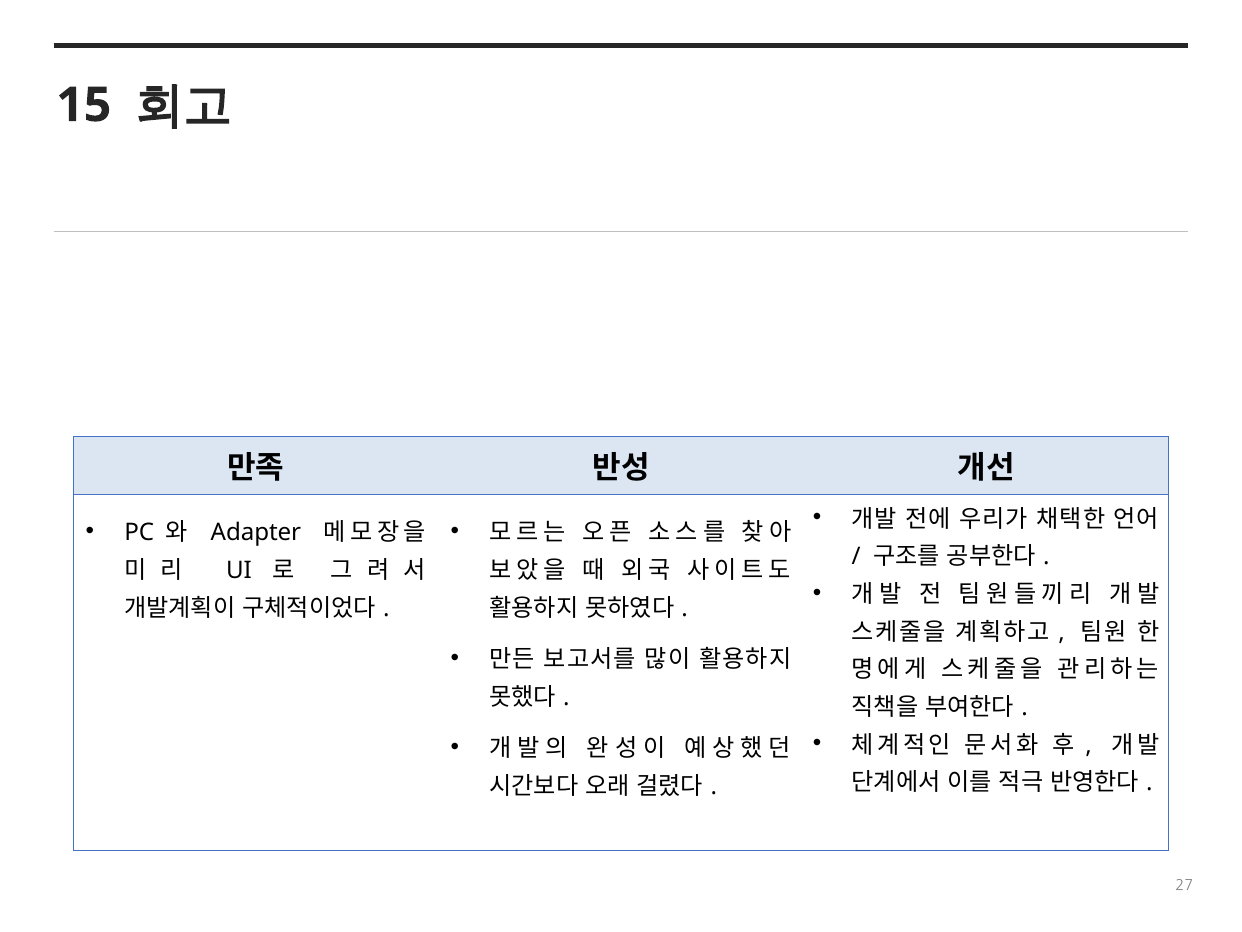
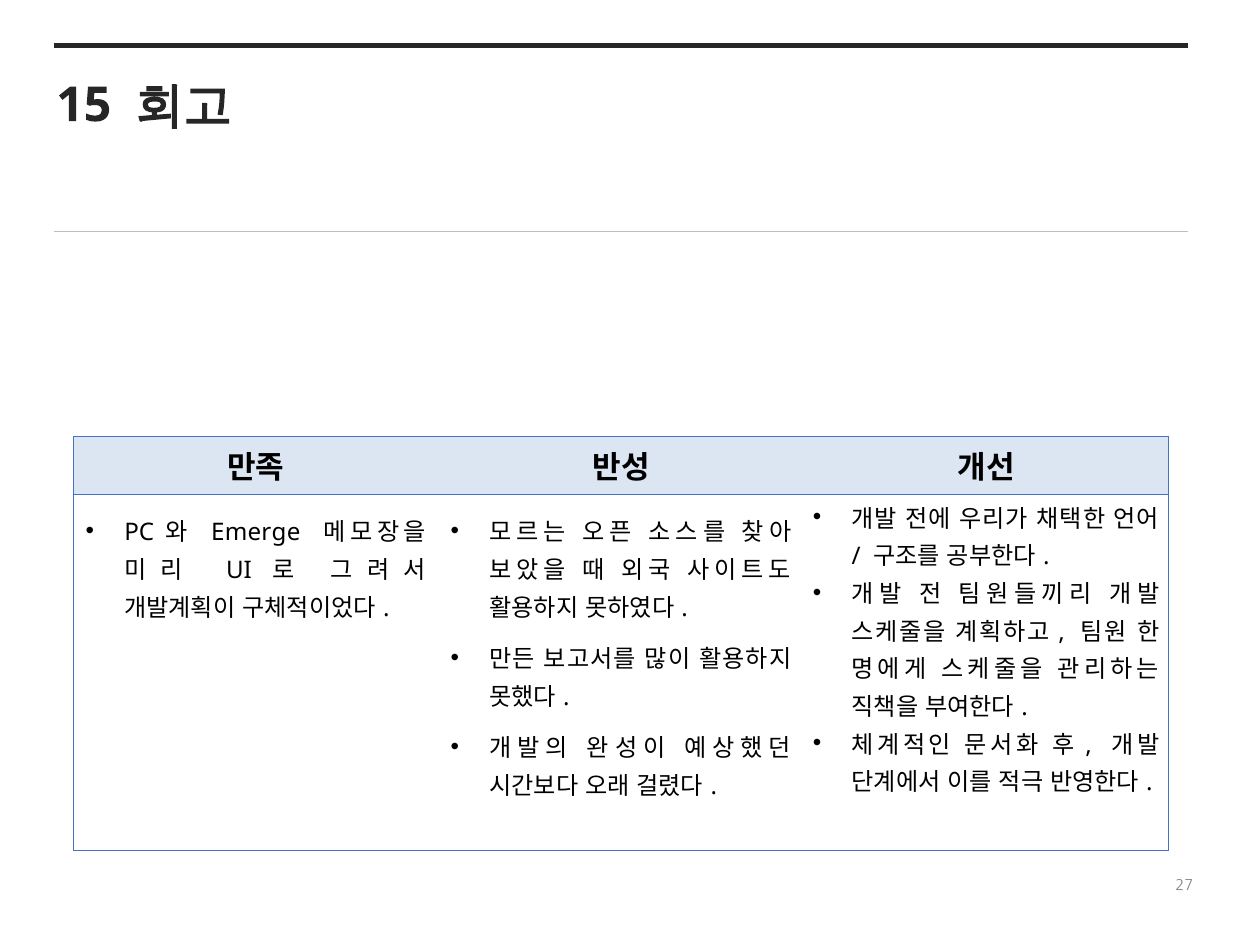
Adapter: Adapter -> Emerge (256, 533)
